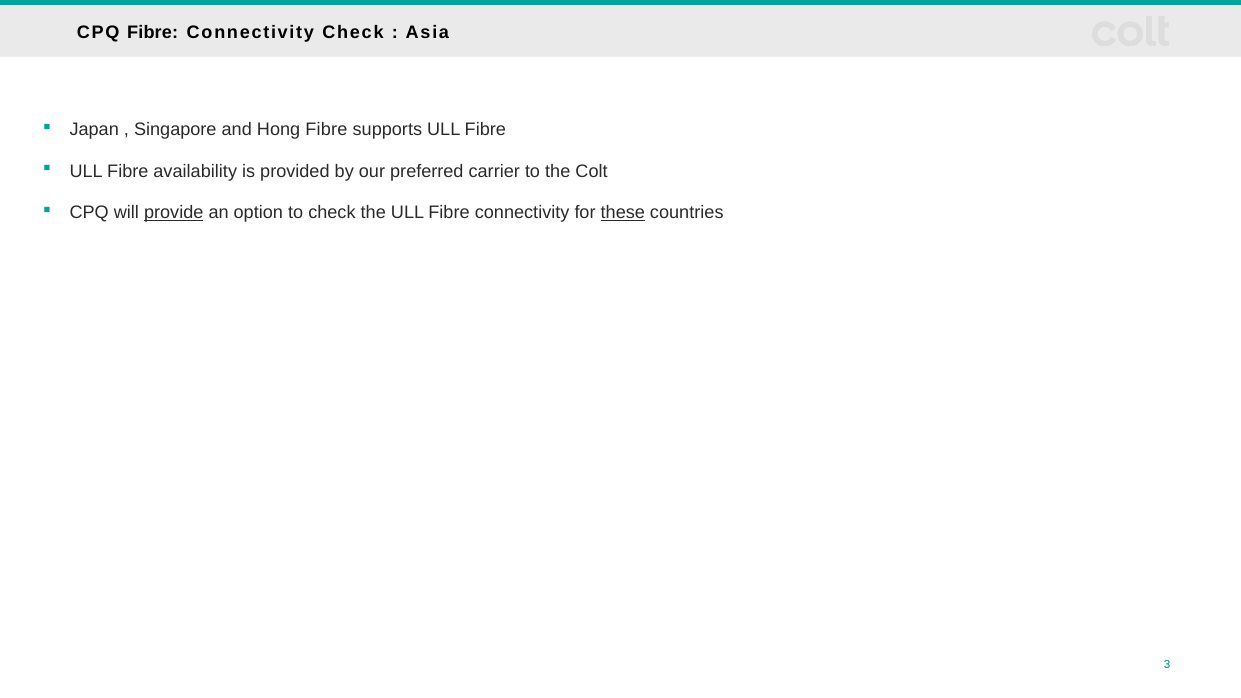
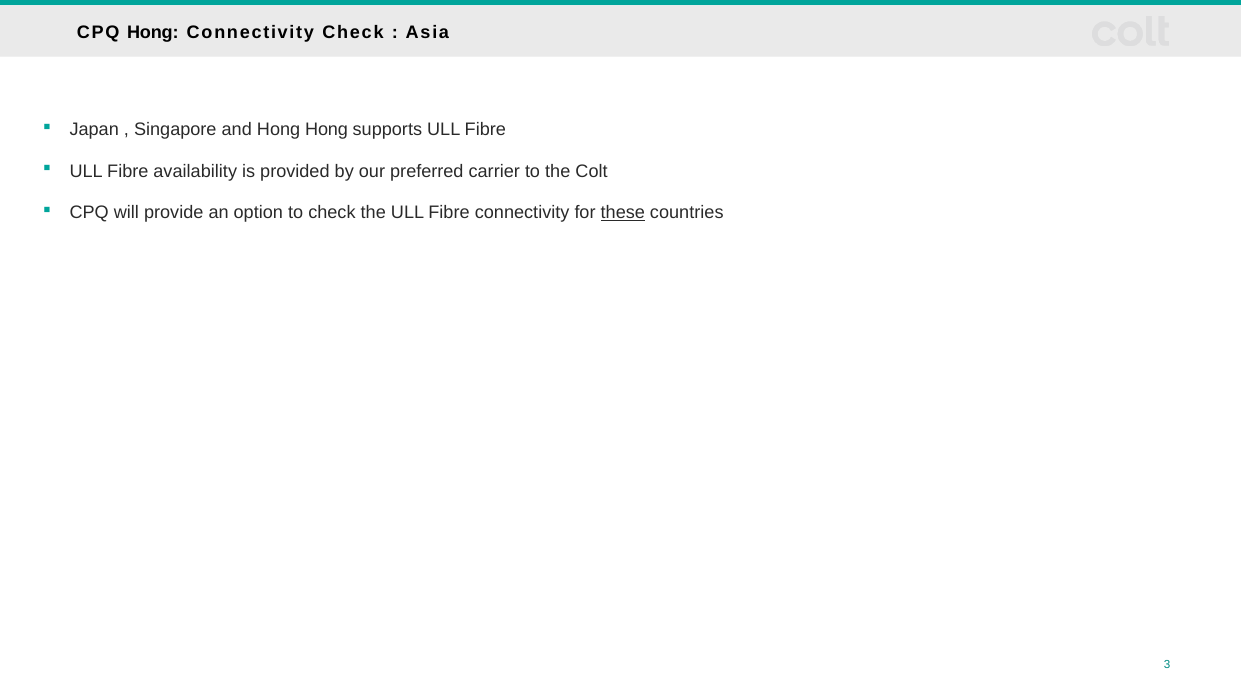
CPQ Fibre: Fibre -> Hong (153, 32)
Hong Fibre: Fibre -> Hong (327, 130)
provide underline: present -> none (174, 213)
